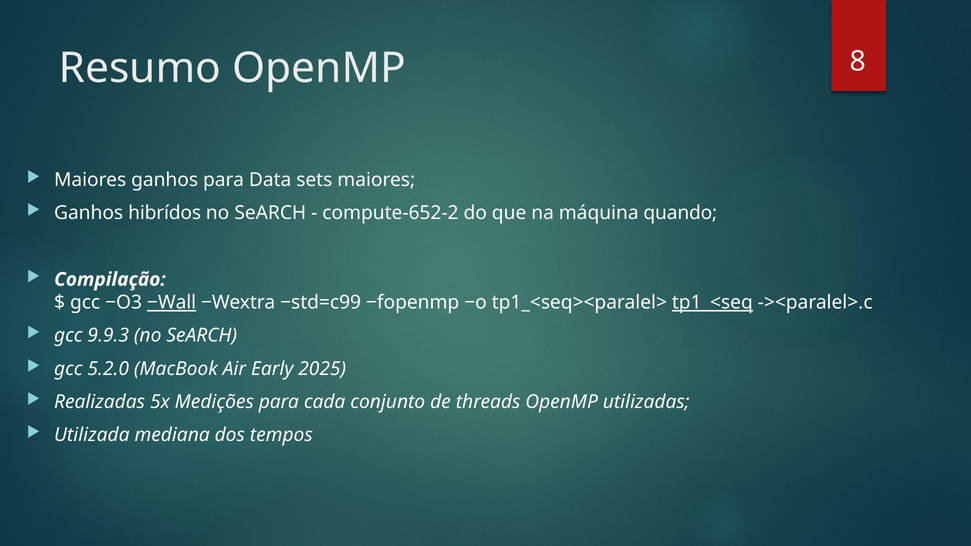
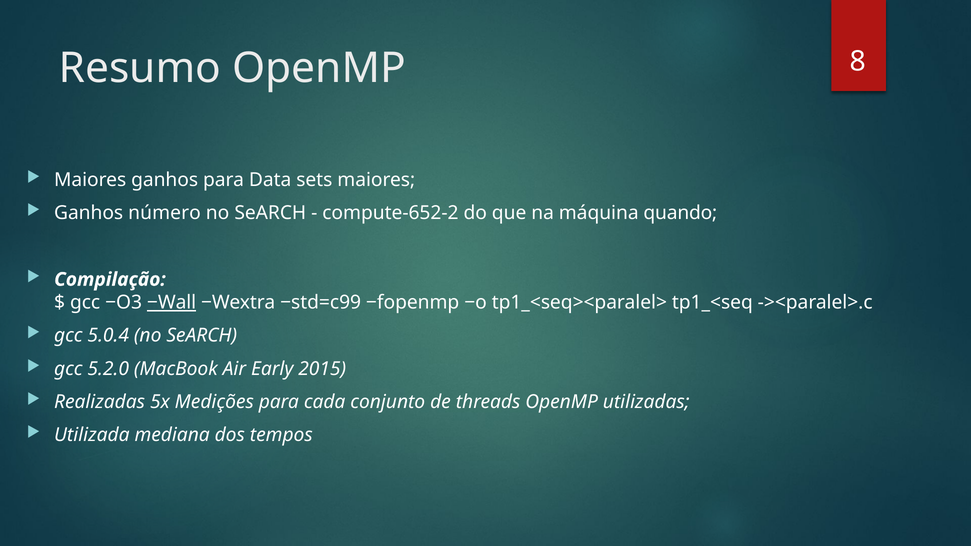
hibrídos: hibrídos -> número (165, 213)
tp1_<seq underline: present -> none (712, 303)
9.9.3: 9.9.3 -> 5.0.4 (108, 336)
2025: 2025 -> 2015 (322, 369)
